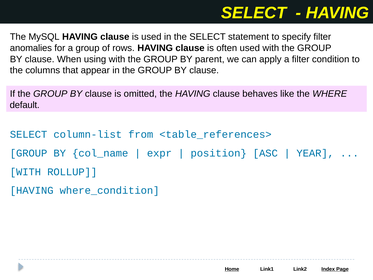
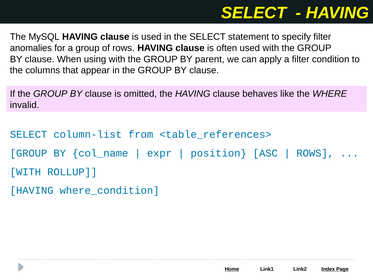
default: default -> invalid (25, 105)
YEAR: YEAR -> ROWS (315, 153)
